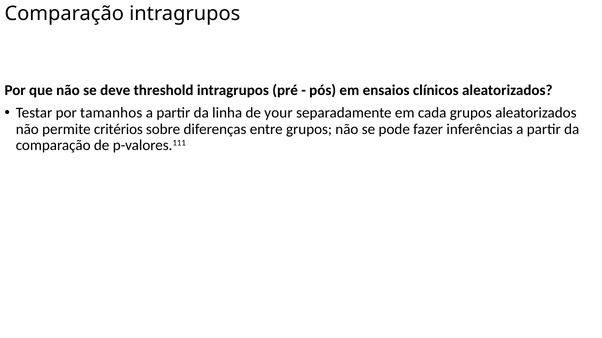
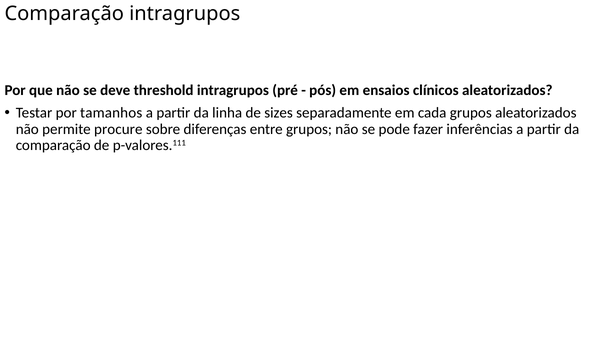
your: your -> sizes (279, 113)
critérios: critérios -> procure (118, 129)
